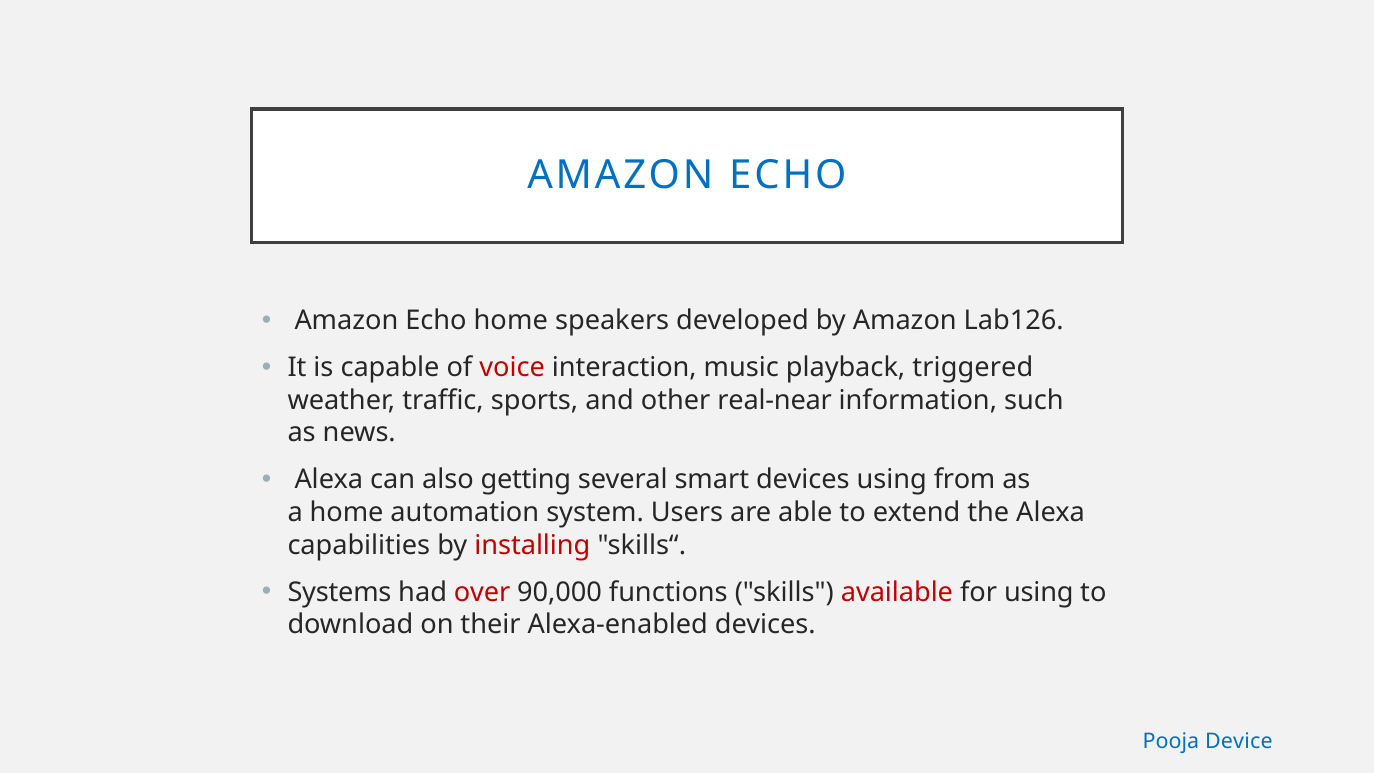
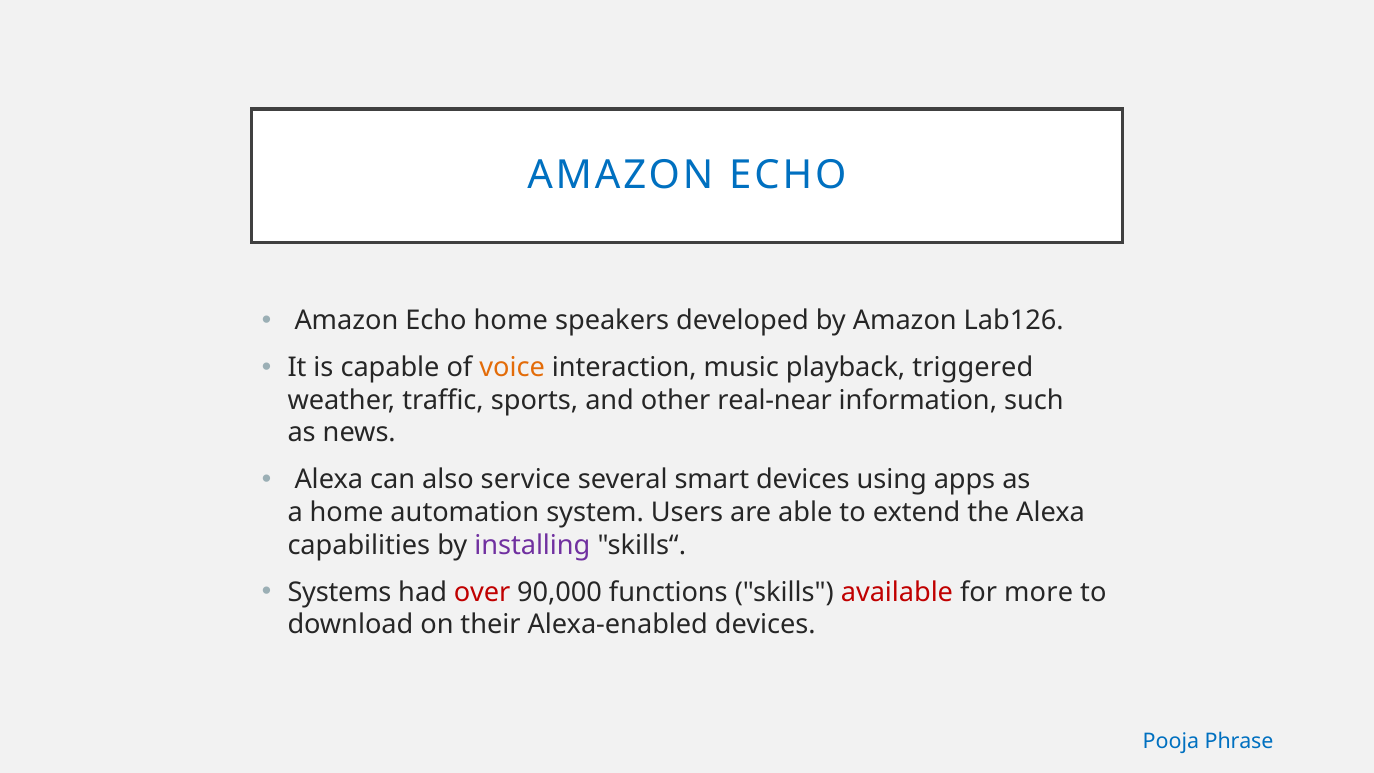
voice colour: red -> orange (512, 368)
getting: getting -> service (526, 480)
from: from -> apps (965, 480)
installing colour: red -> purple (532, 545)
for using: using -> more (1039, 592)
Device: Device -> Phrase (1239, 741)
